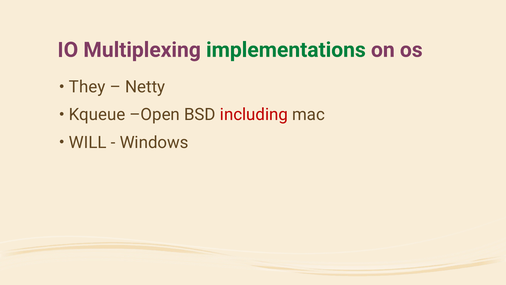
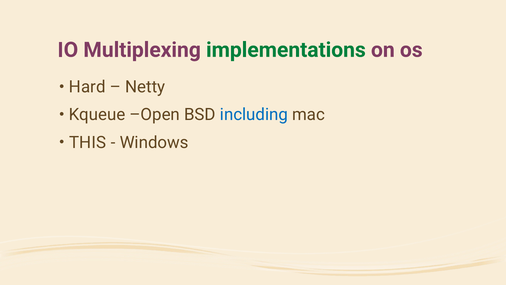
They: They -> Hard (87, 87)
including colour: red -> blue (254, 115)
WILL: WILL -> THIS (88, 142)
